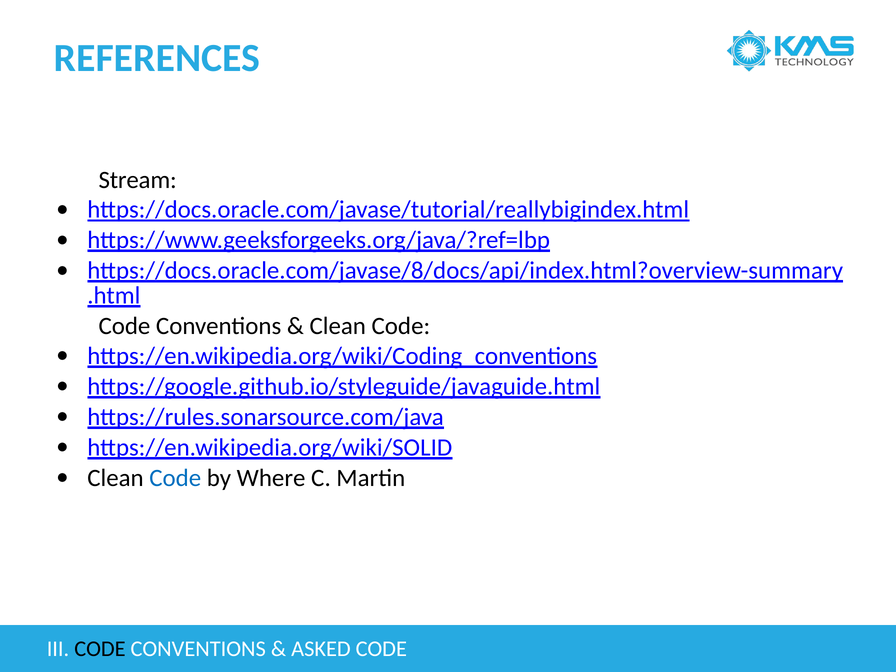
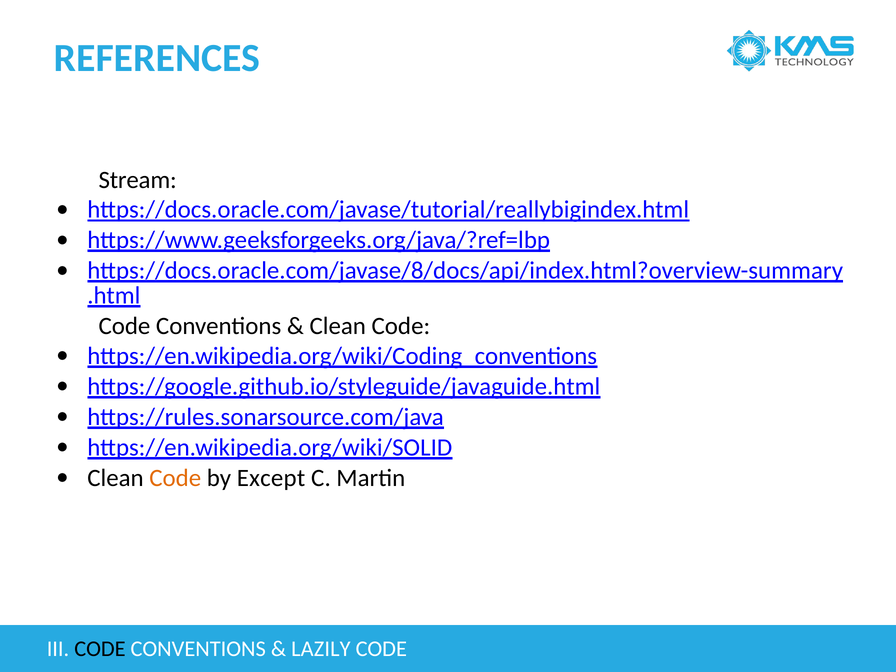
Code colour: blue -> orange (175, 478)
Where: Where -> Except (271, 478)
ASKED: ASKED -> LAZILY (321, 649)
